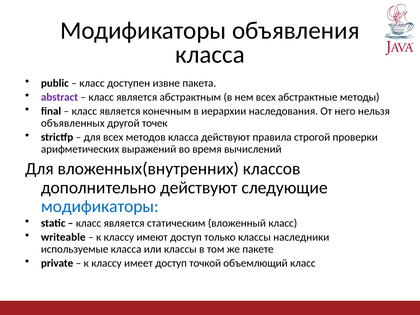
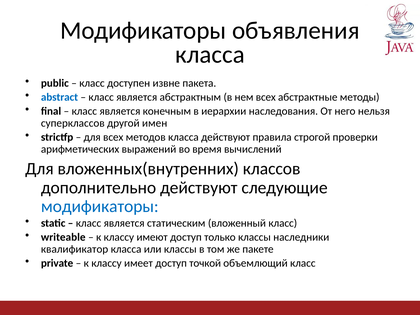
abstract colour: purple -> blue (59, 97)
объявленных: объявленных -> суперклассов (73, 123)
точек: точек -> имен (155, 123)
используемые: используемые -> квалификатор (75, 249)
